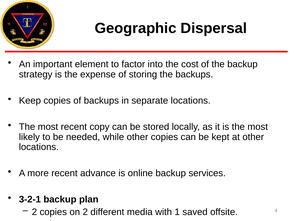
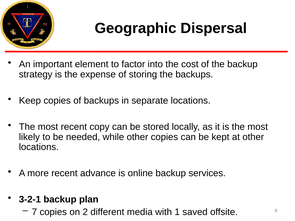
2: 2 -> 7 (34, 212)
